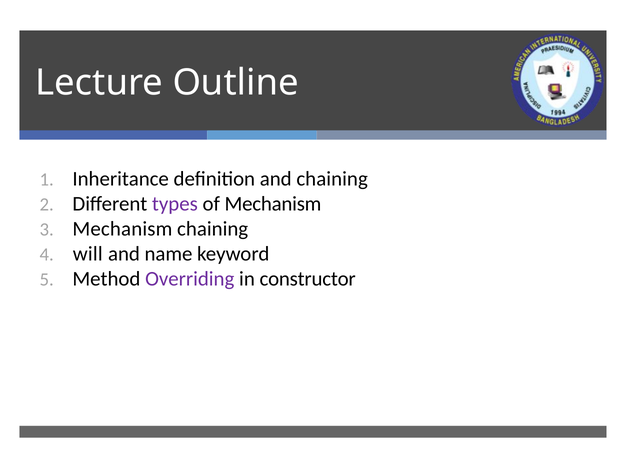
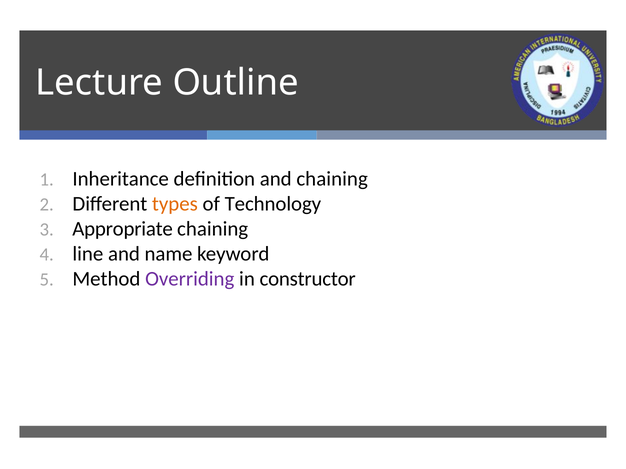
types colour: purple -> orange (175, 204)
of Mechanism: Mechanism -> Technology (273, 204)
Mechanism: Mechanism -> Appropriate (123, 229)
will: will -> line (88, 254)
